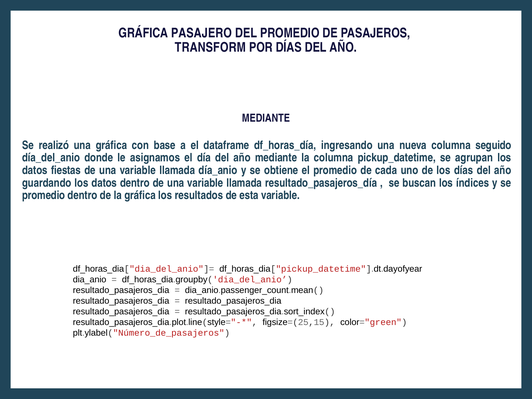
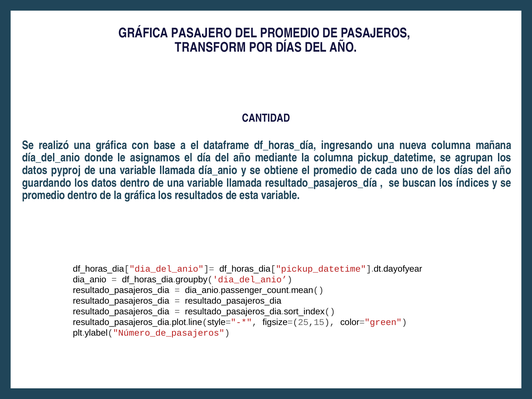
MEDIANTE: MEDIANTE -> CANTIDAD (266, 118)
seguido: seguido -> mañana (494, 145)
fiestas: fiestas -> pyproj (66, 170)
